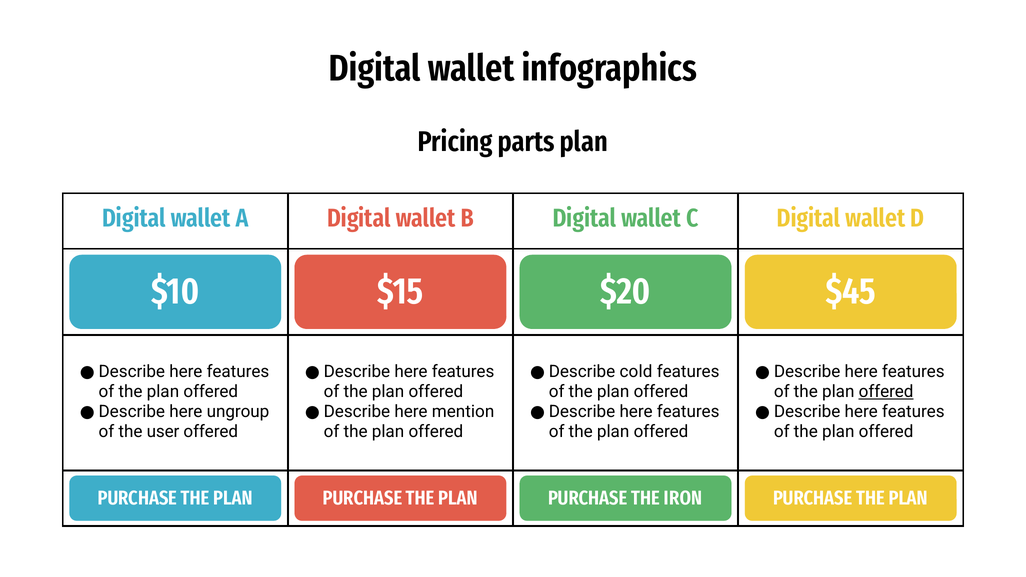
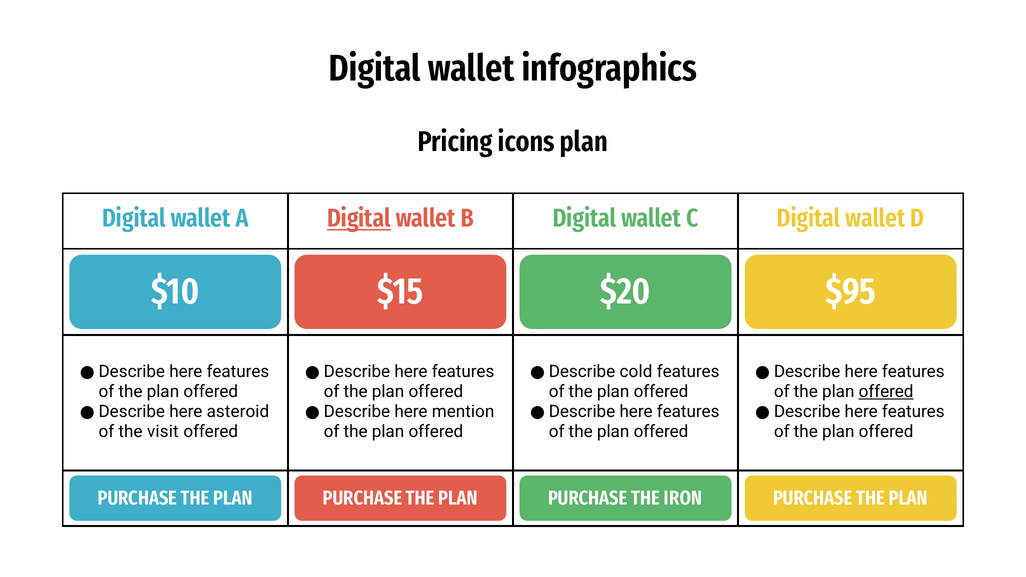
parts: parts -> icons (526, 142)
Digital underline: none -> present (359, 219)
$45: $45 -> $95 (851, 292)
ungroup: ungroup -> asteroid (238, 412)
user: user -> visit (163, 432)
